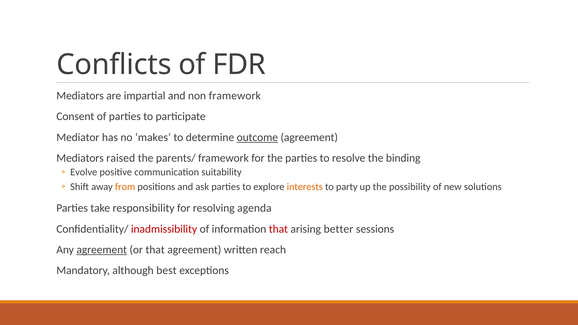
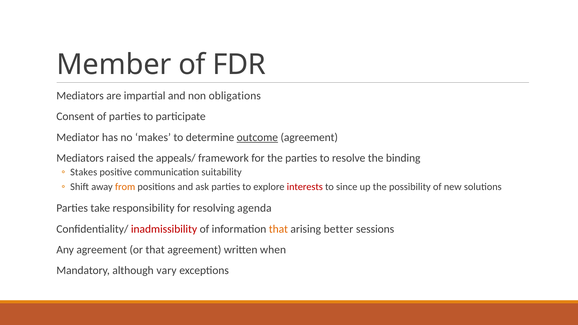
Conflicts: Conflicts -> Member (114, 65)
non framework: framework -> obligations (235, 96)
parents/: parents/ -> appeals/ (176, 158)
Evolve: Evolve -> Stakes (84, 172)
interests colour: orange -> red (305, 187)
party: party -> since (347, 187)
that colour: red -> orange (278, 229)
agreement underline: present -> none (102, 250)
reach: reach -> when (273, 250)
best: best -> vary (166, 271)
